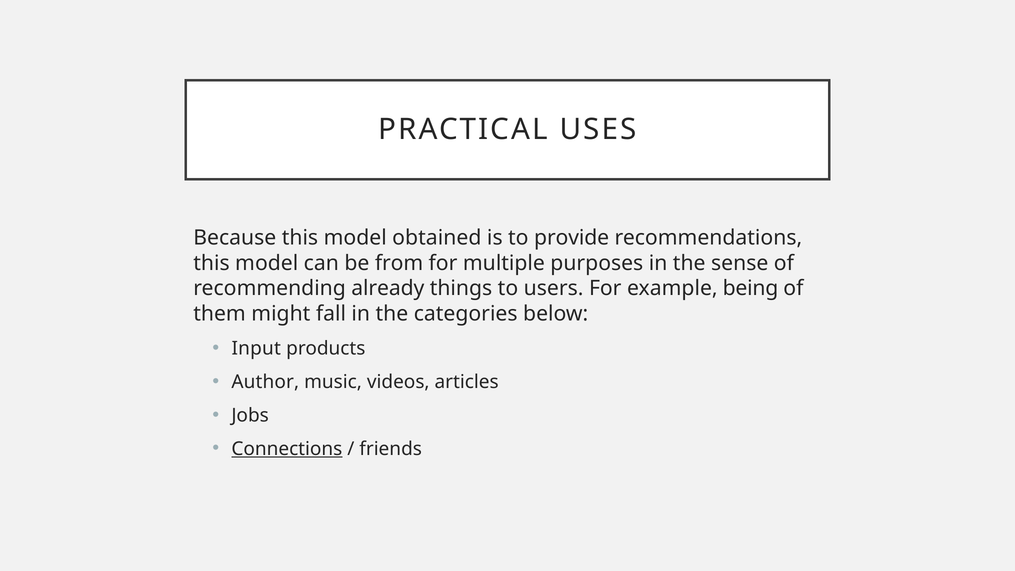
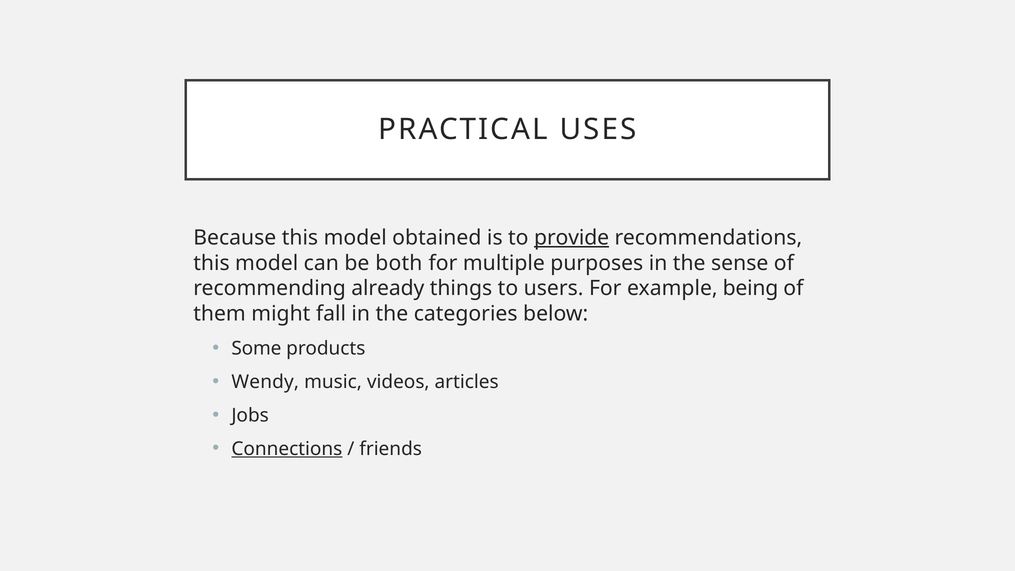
provide underline: none -> present (572, 238)
from: from -> both (399, 263)
Input: Input -> Some (256, 348)
Author: Author -> Wendy (265, 382)
